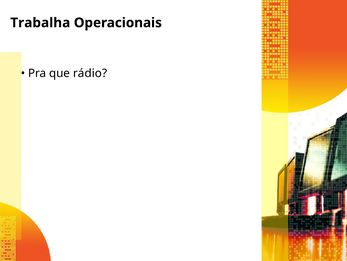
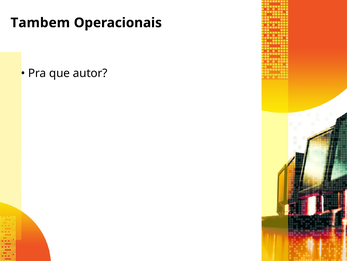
Trabalha: Trabalha -> Tambem (40, 23)
rádio: rádio -> autor (90, 73)
